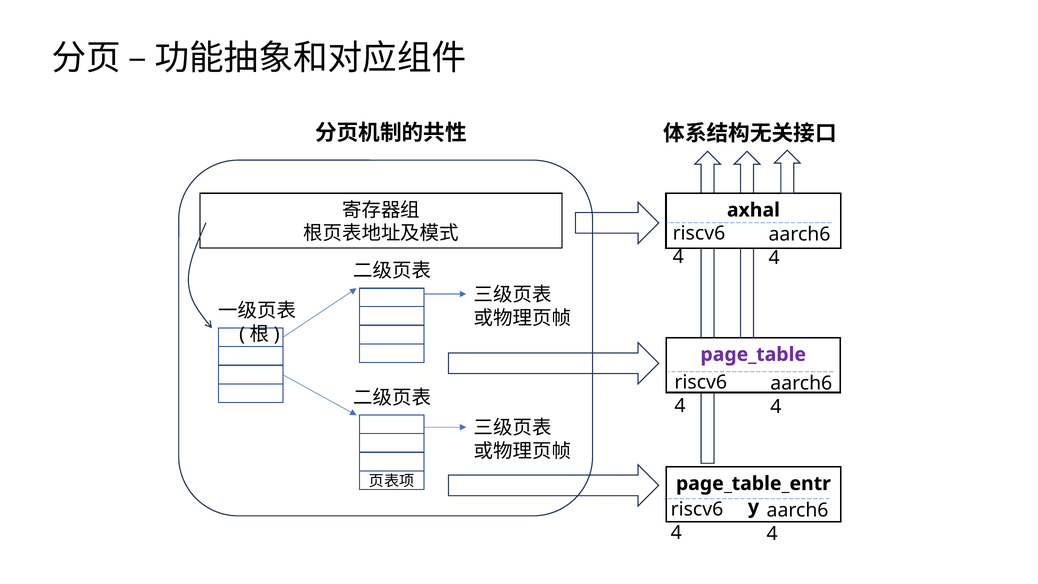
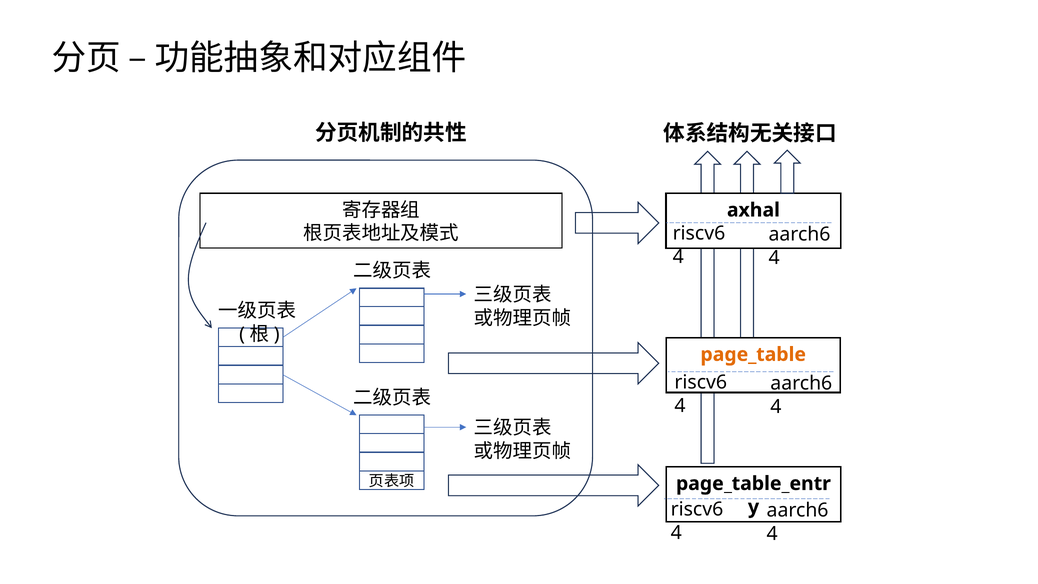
page_table colour: purple -> orange (753, 354)
